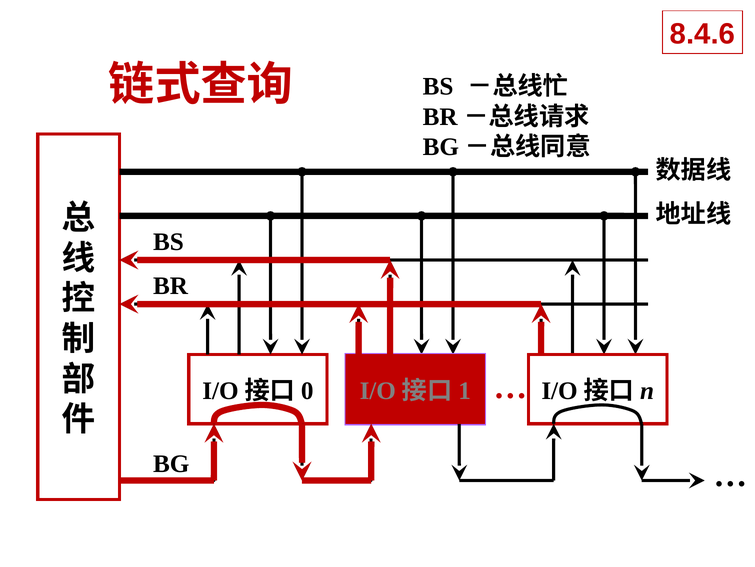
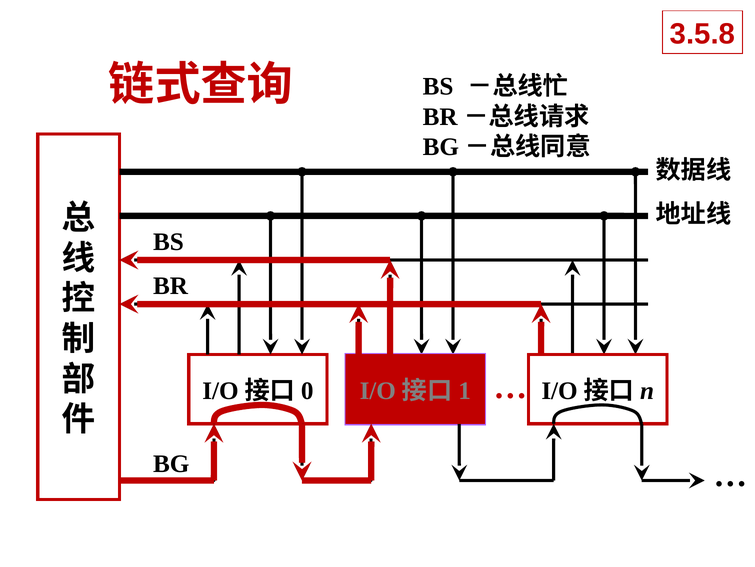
8.4.6: 8.4.6 -> 3.5.8 (702, 34)
